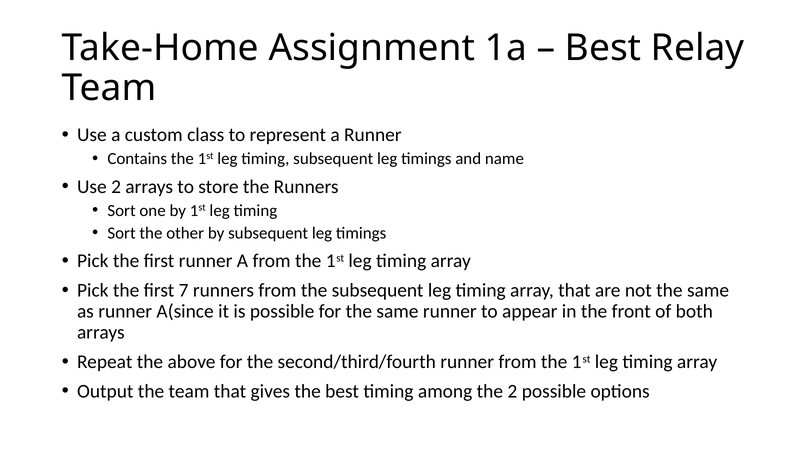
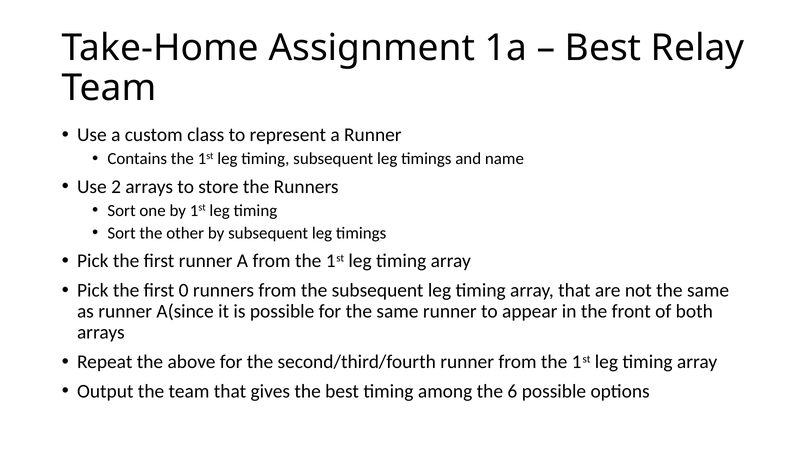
7: 7 -> 0 (184, 291)
the 2: 2 -> 6 (512, 391)
